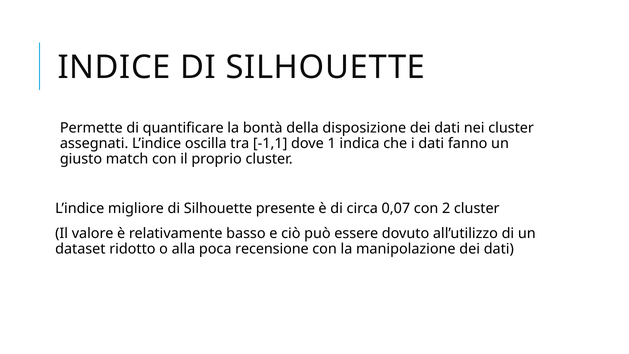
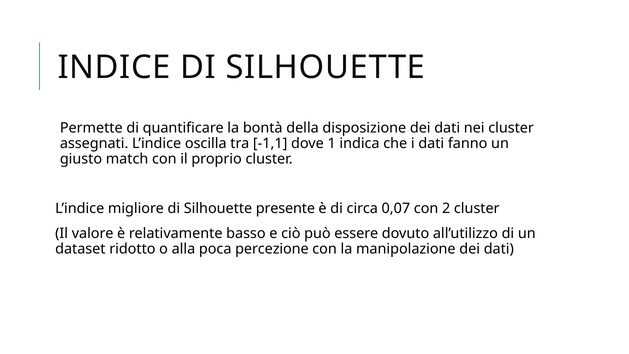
recensione: recensione -> percezione (272, 249)
